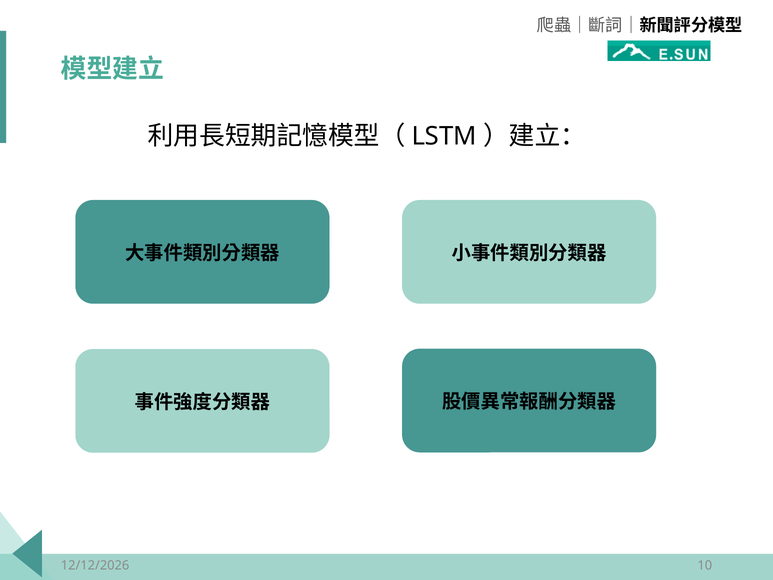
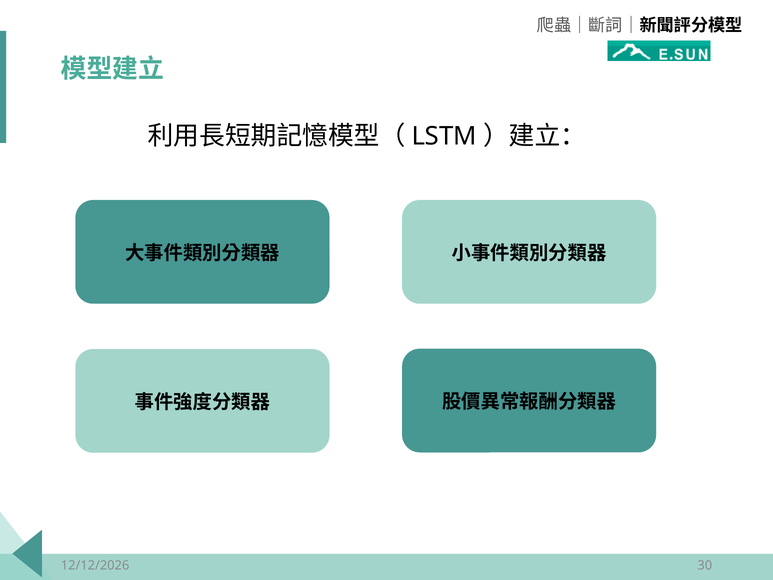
10: 10 -> 30 (705, 565)
